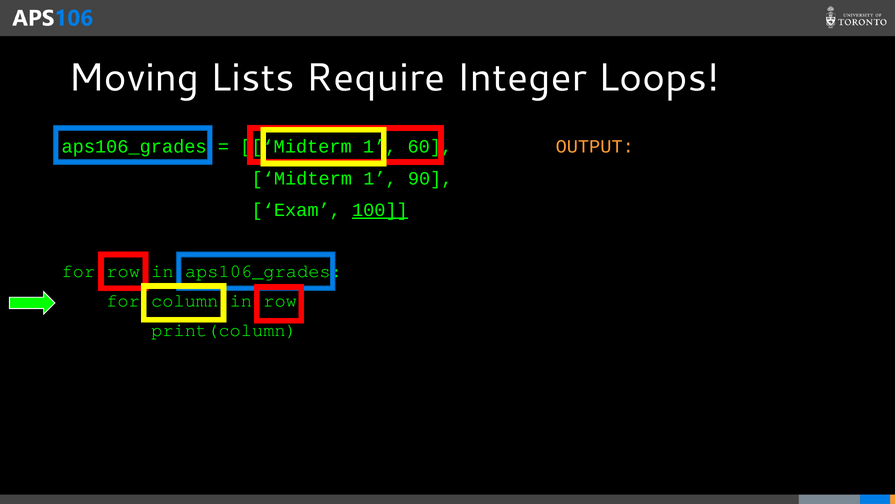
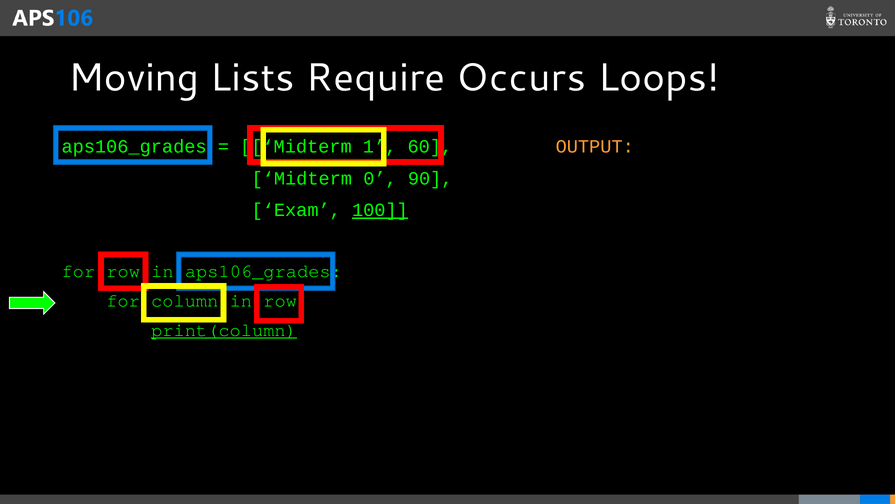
Integer: Integer -> Occurs (521, 78)
1: 1 -> 0 (380, 178)
print(column underline: none -> present (224, 330)
